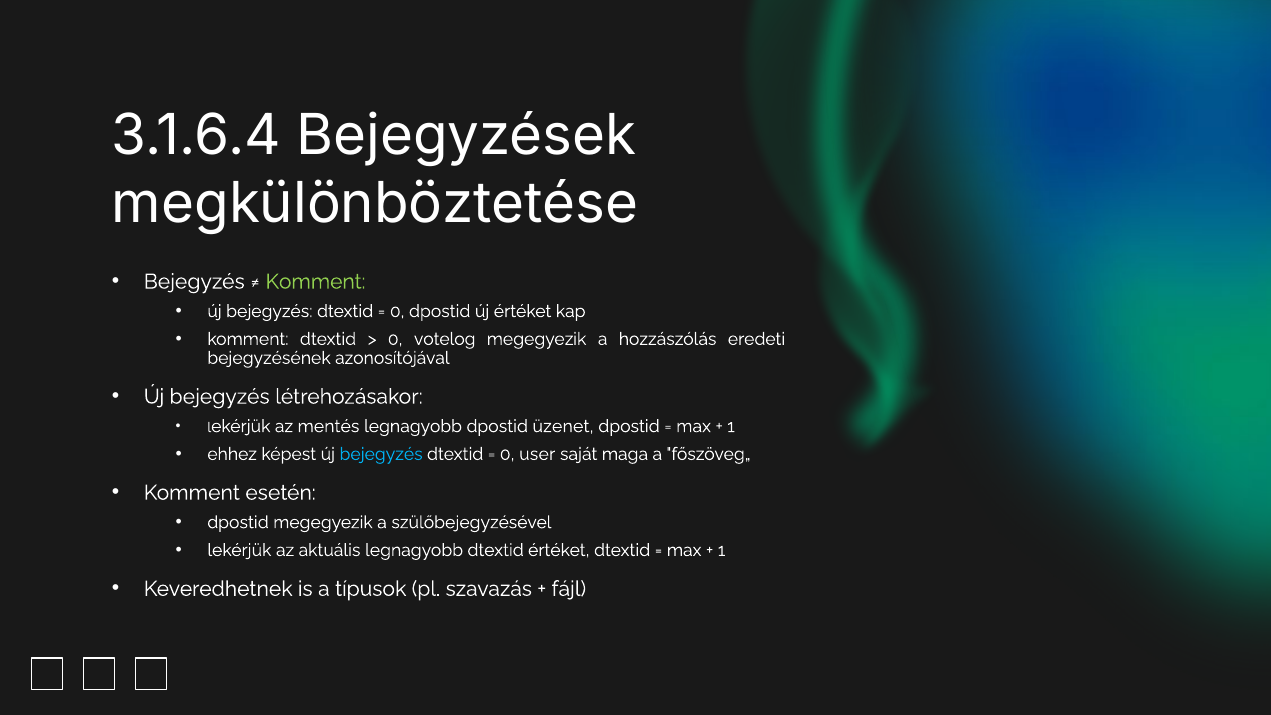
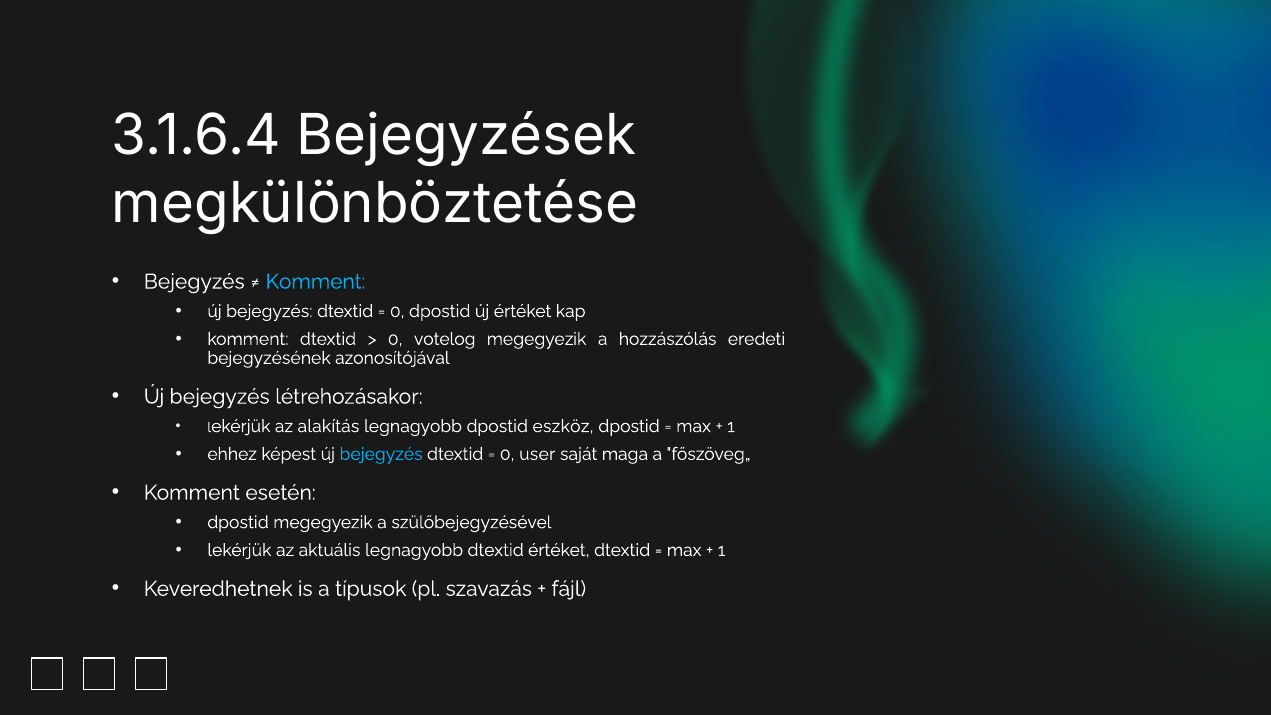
Komment colour: light green -> light blue (315, 282)
mentés: mentés -> alakítás (328, 426)
üzenet: üzenet -> eszköz (563, 426)
